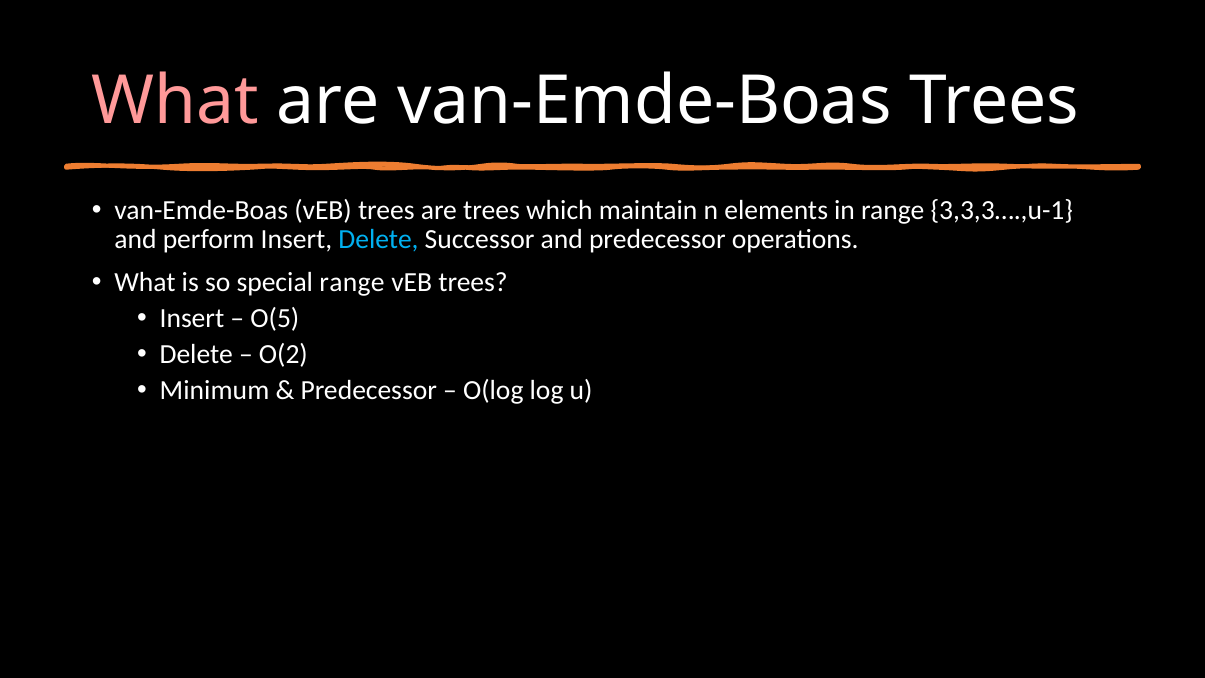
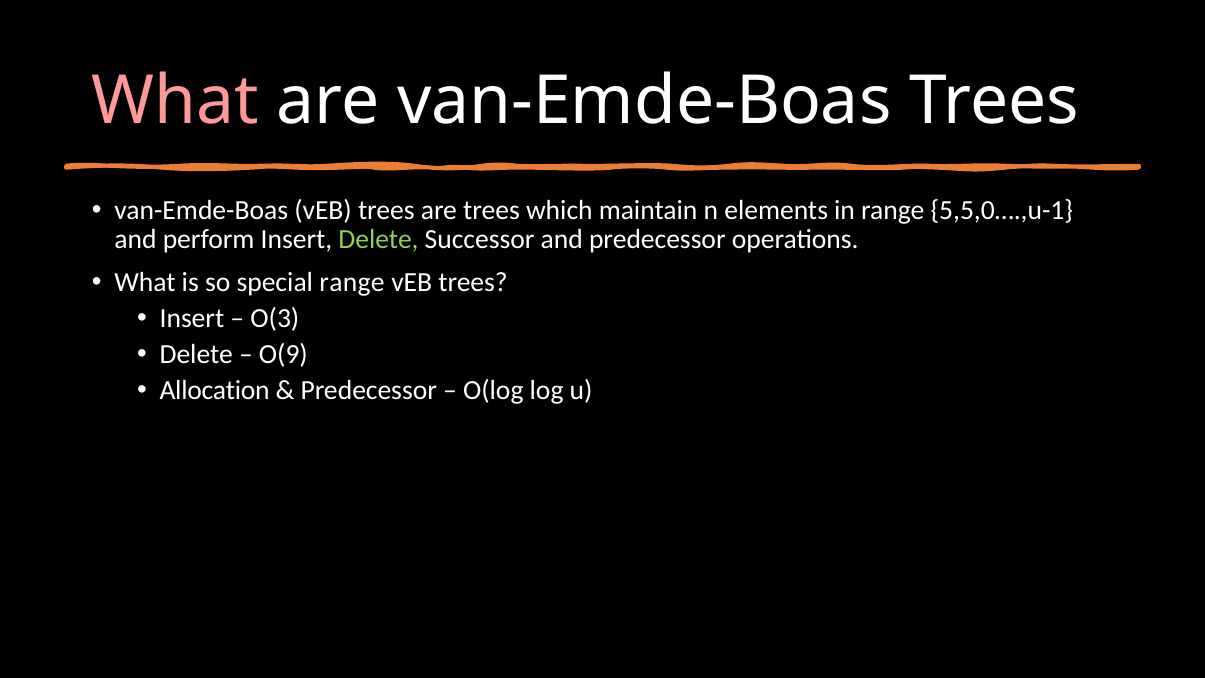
3,3,3….,u-1: 3,3,3….,u-1 -> 5,5,0….,u-1 (1002, 210)
Delete colour: light blue -> light green (379, 240)
O(5: O(5 -> O(3 (275, 318)
O(2: O(2 -> O(9 (283, 354)
Minimum: Minimum -> Allocation (215, 390)
